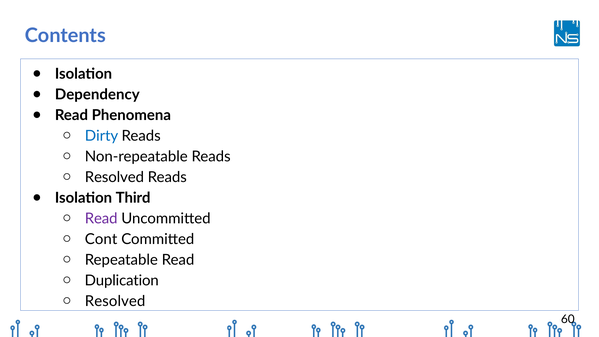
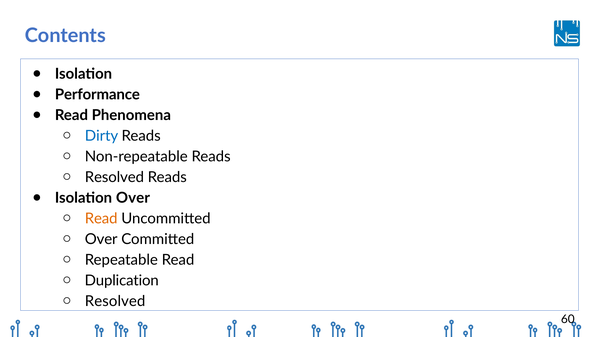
Dependency: Dependency -> Performance (97, 94)
Isolation Third: Third -> Over (133, 198)
Read colour: purple -> orange (101, 218)
Cont: Cont -> Over (101, 239)
